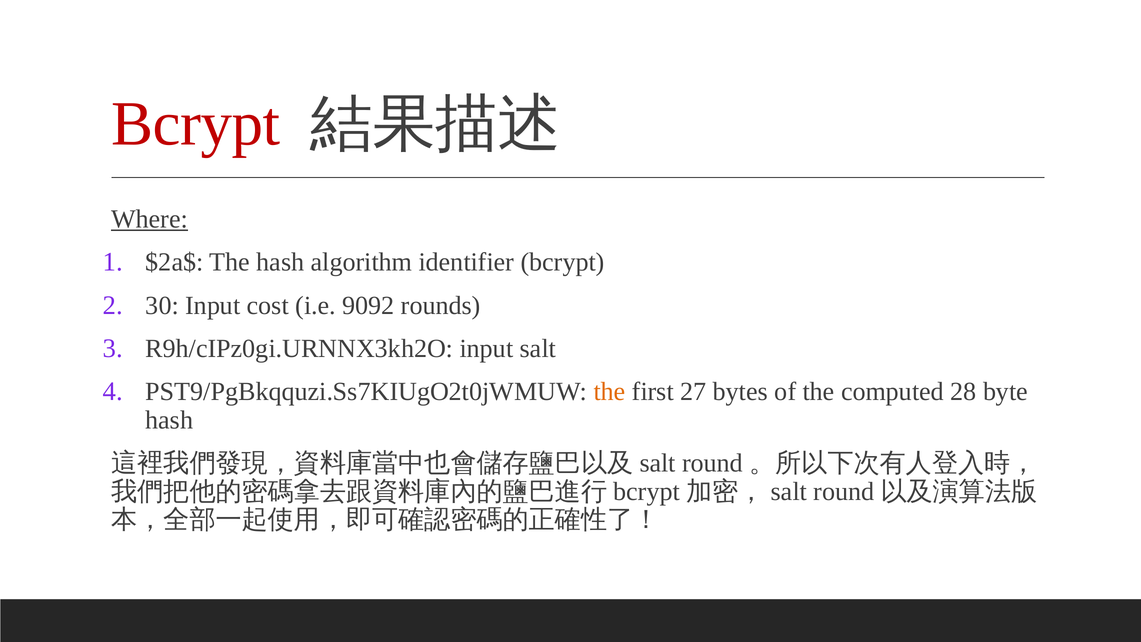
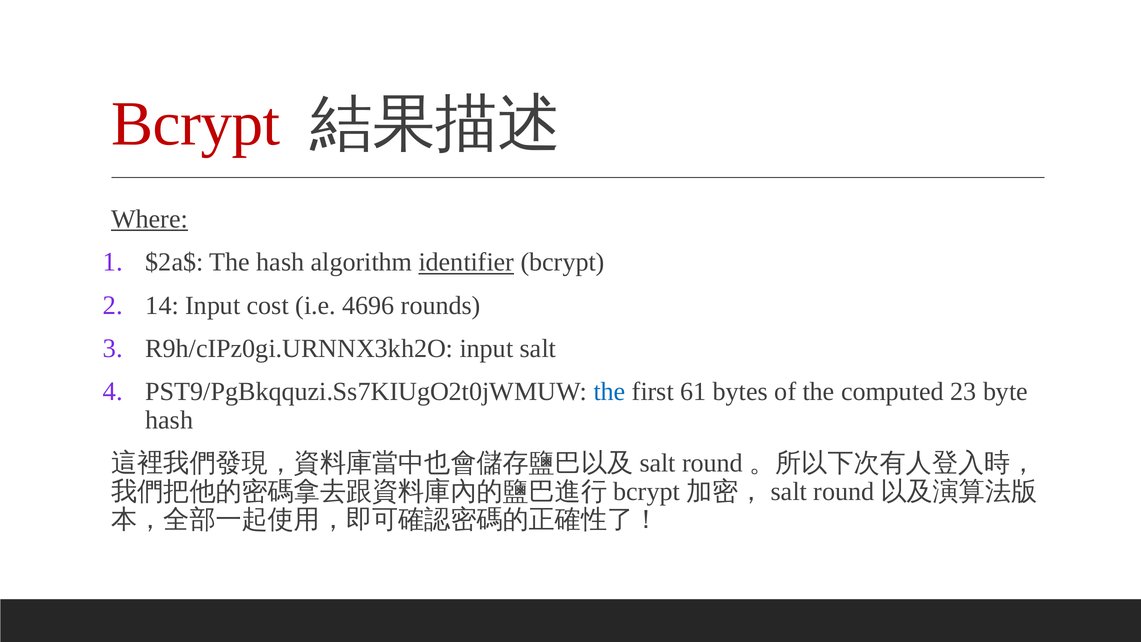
identifier underline: none -> present (466, 262)
30: 30 -> 14 (162, 305)
9092: 9092 -> 4696 (368, 305)
the colour: orange -> blue (609, 392)
27: 27 -> 61 (693, 392)
28: 28 -> 23 (963, 392)
